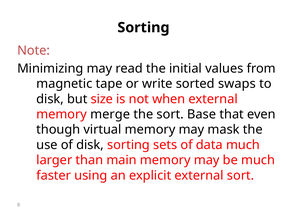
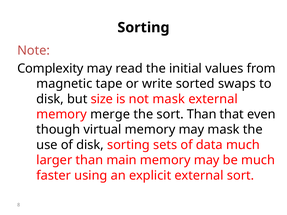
Minimizing: Minimizing -> Complexity (50, 69)
not when: when -> mask (169, 99)
sort Base: Base -> Than (202, 114)
